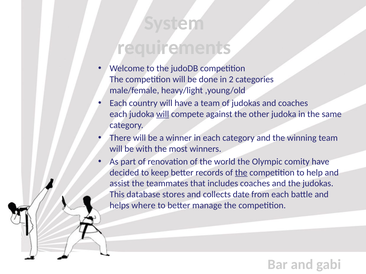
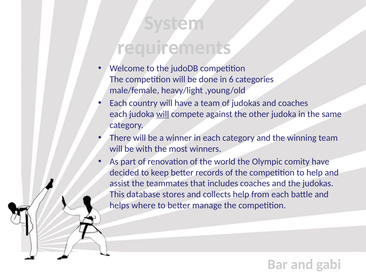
2: 2 -> 6 (231, 80)
the underline: present -> none (241, 173)
collects date: date -> help (241, 195)
